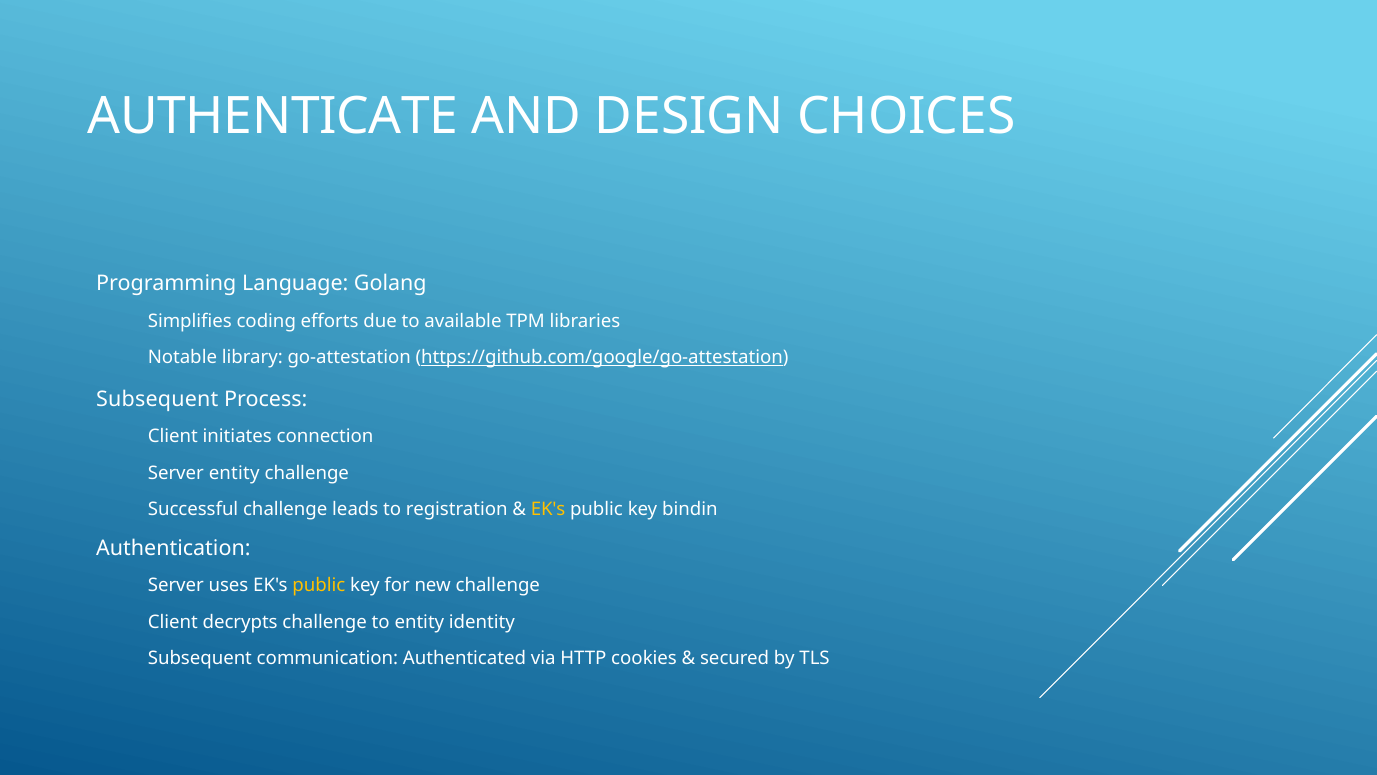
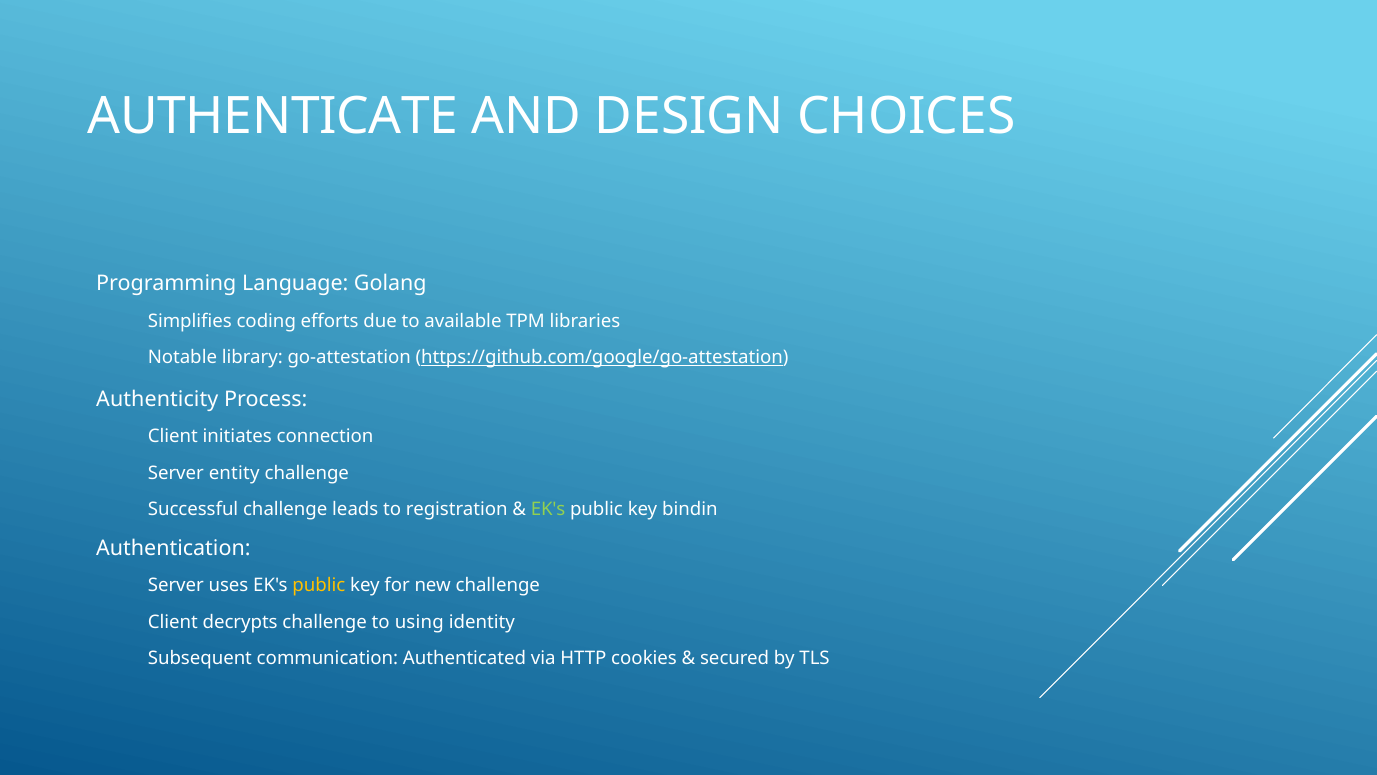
Subsequent: Subsequent -> Authenticity (157, 399)
EK's colour: yellow -> light green (548, 509)
to entity: entity -> using (419, 621)
